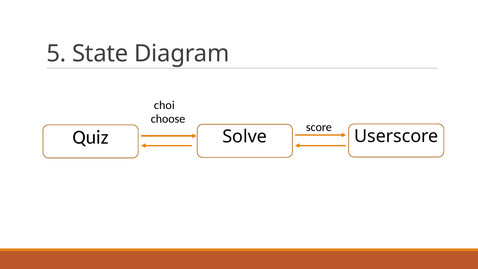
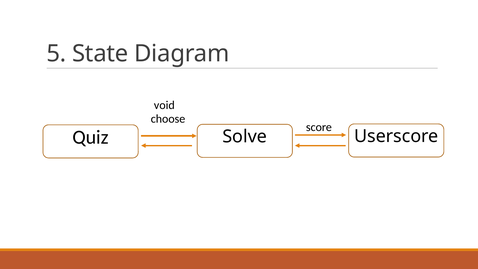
choi: choi -> void (164, 105)
